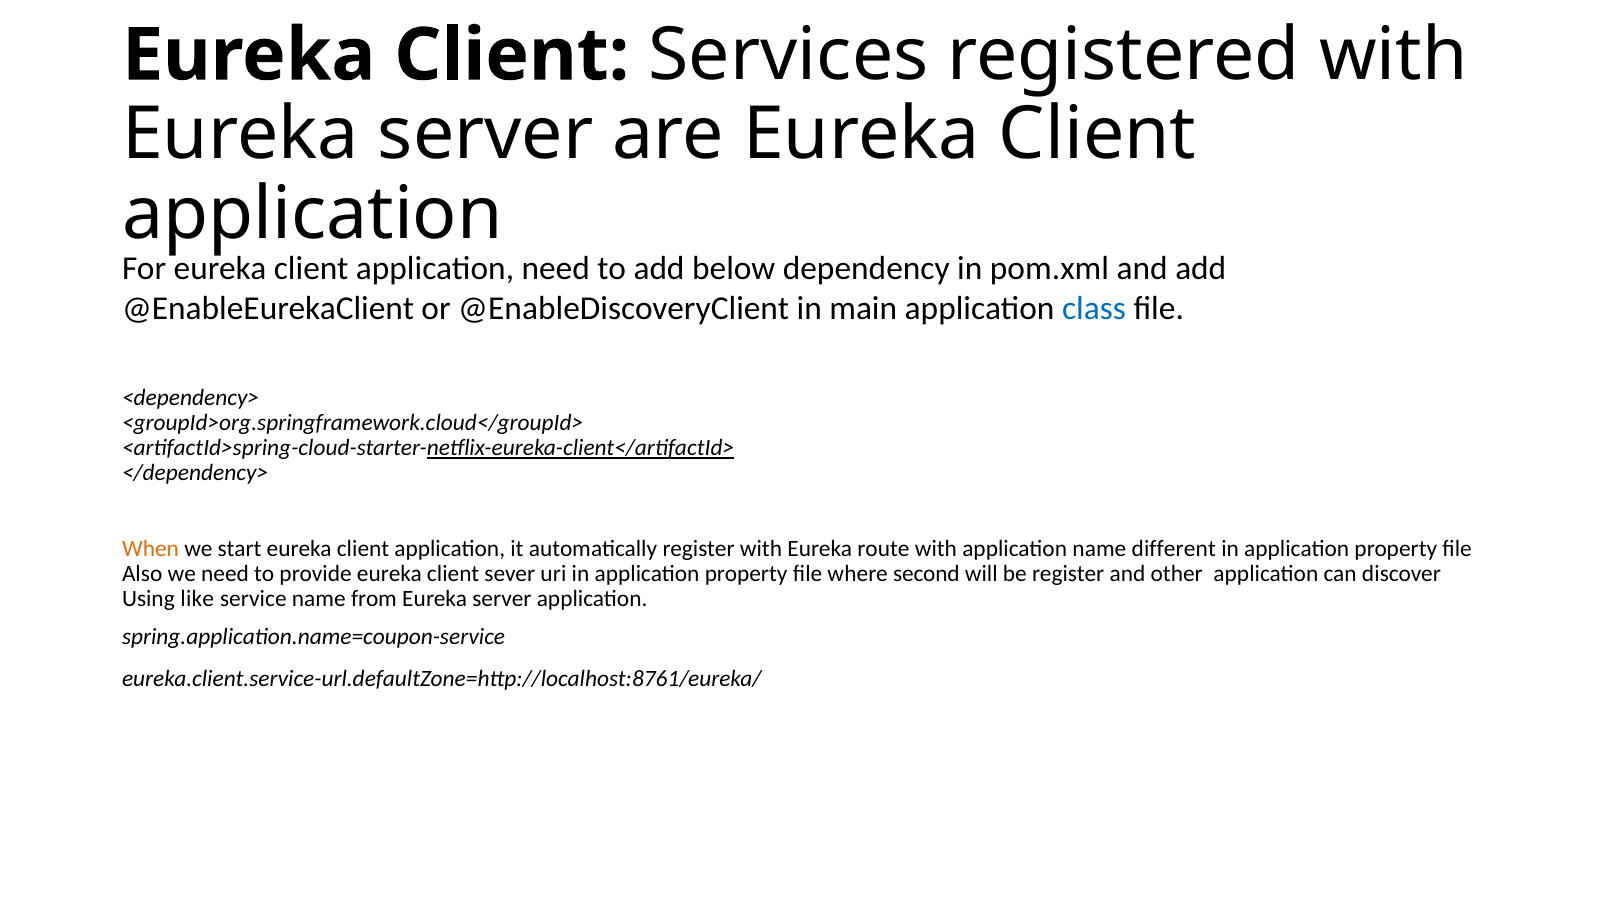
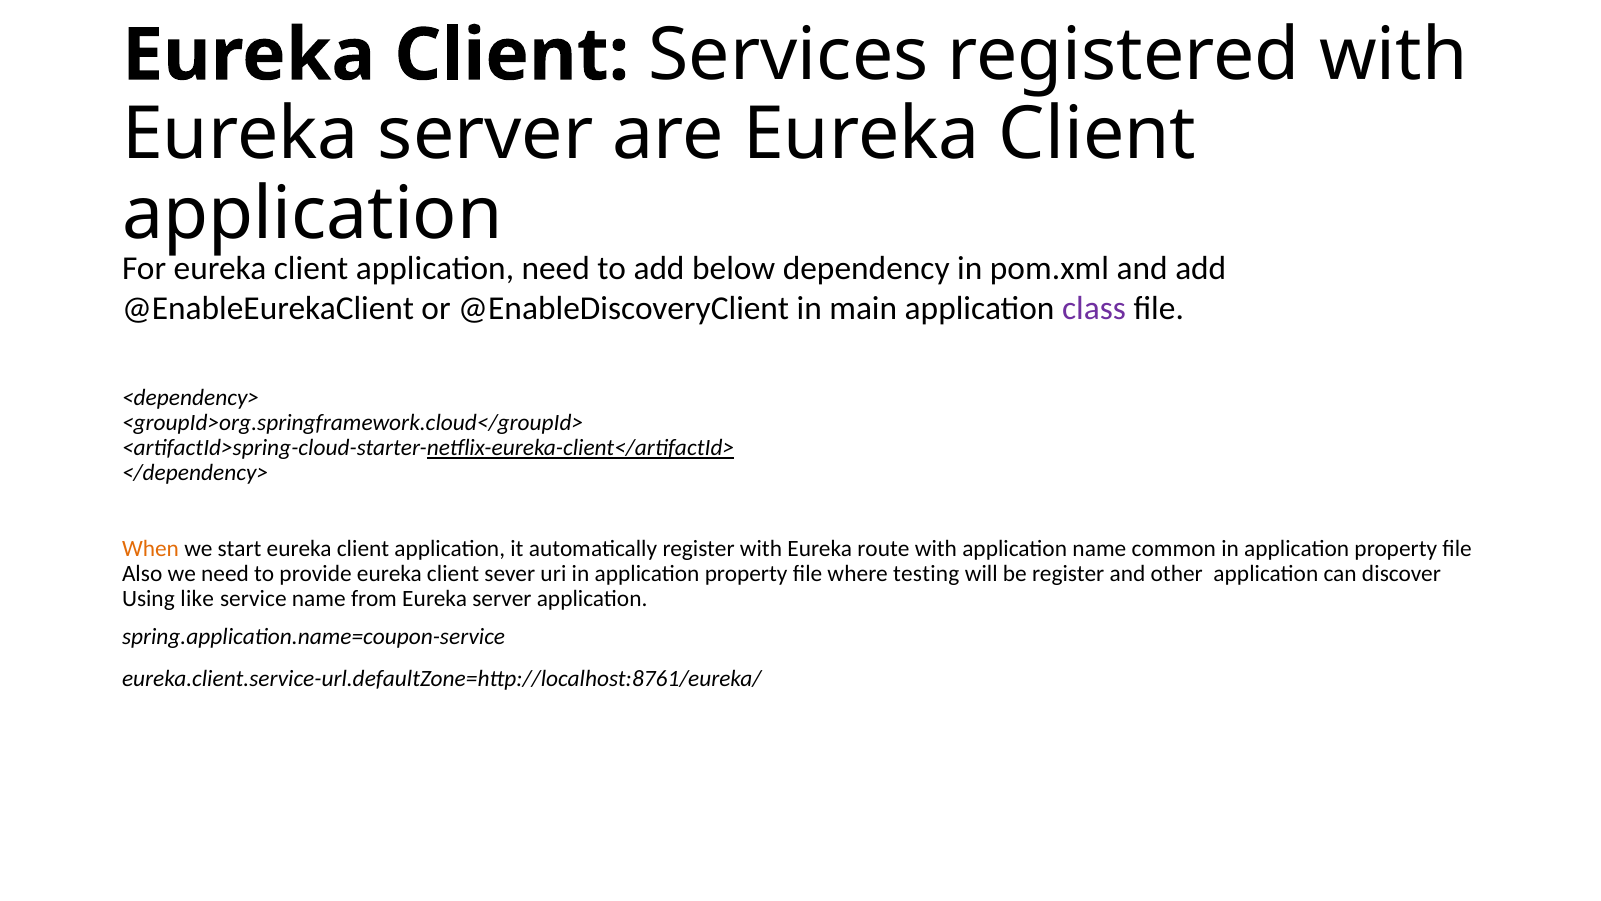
class colour: blue -> purple (1094, 308)
different: different -> common (1174, 548)
second: second -> testing (926, 573)
